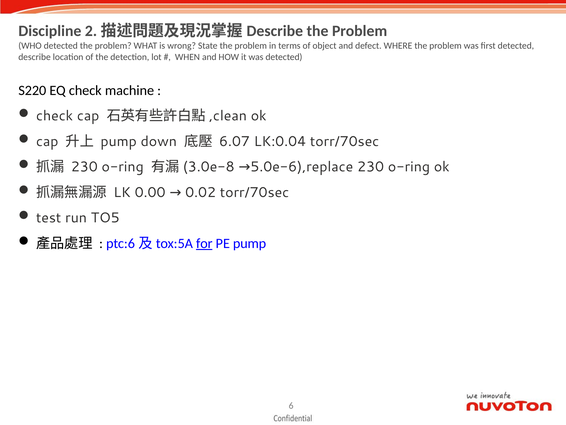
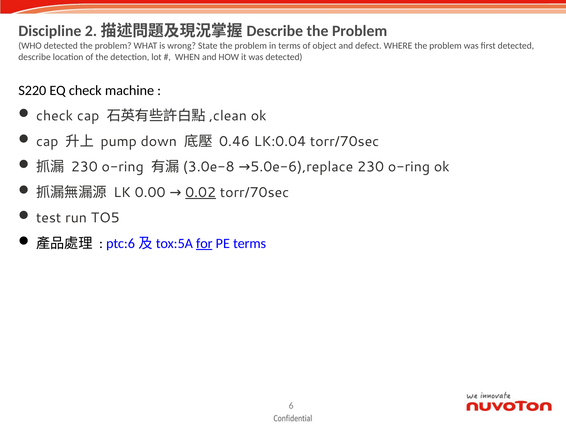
6.07: 6.07 -> 0.46 (234, 141)
0.02 underline: none -> present (201, 192)
PE pump: pump -> terms (250, 243)
